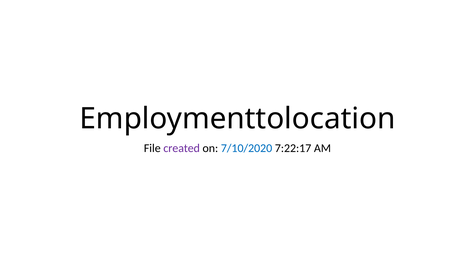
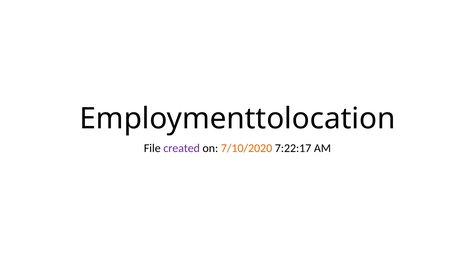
7/10/2020 colour: blue -> orange (247, 148)
